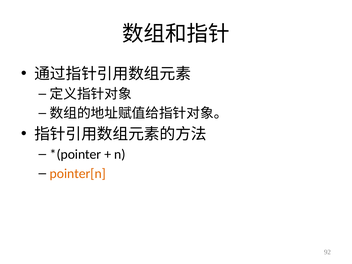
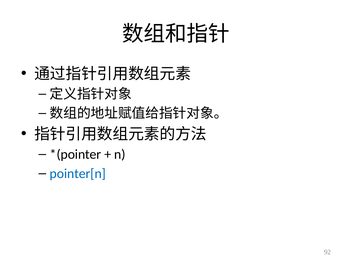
pointer[n colour: orange -> blue (78, 174)
